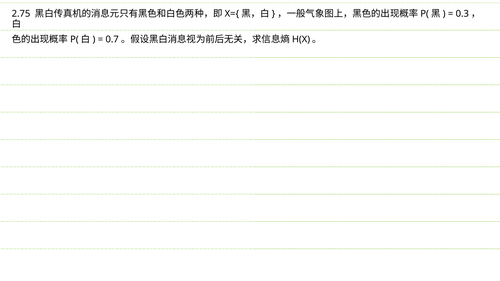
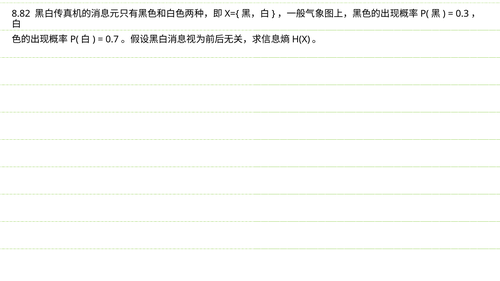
2.75: 2.75 -> 8.82 (21, 14)
